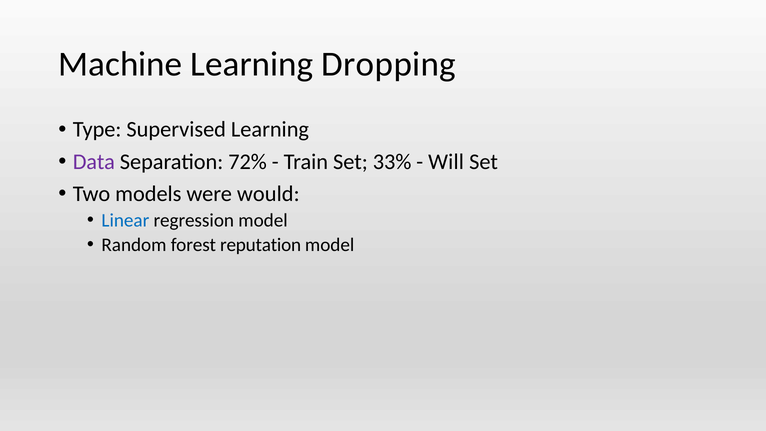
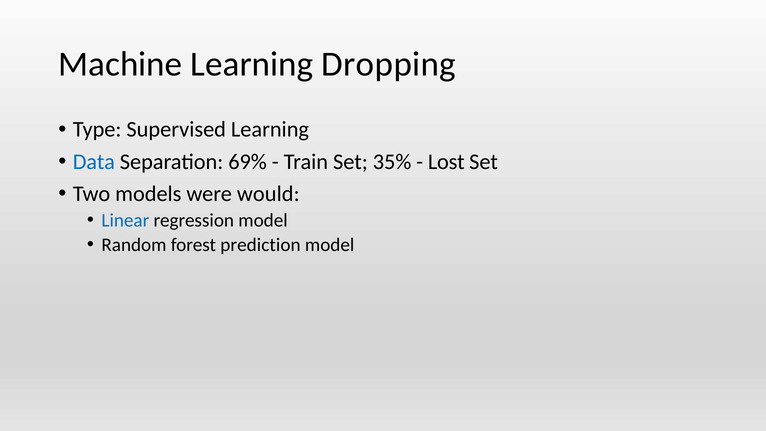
Data colour: purple -> blue (94, 162)
72%: 72% -> 69% (248, 162)
33%: 33% -> 35% (392, 162)
Will: Will -> Lost (446, 162)
reputation: reputation -> prediction (260, 245)
